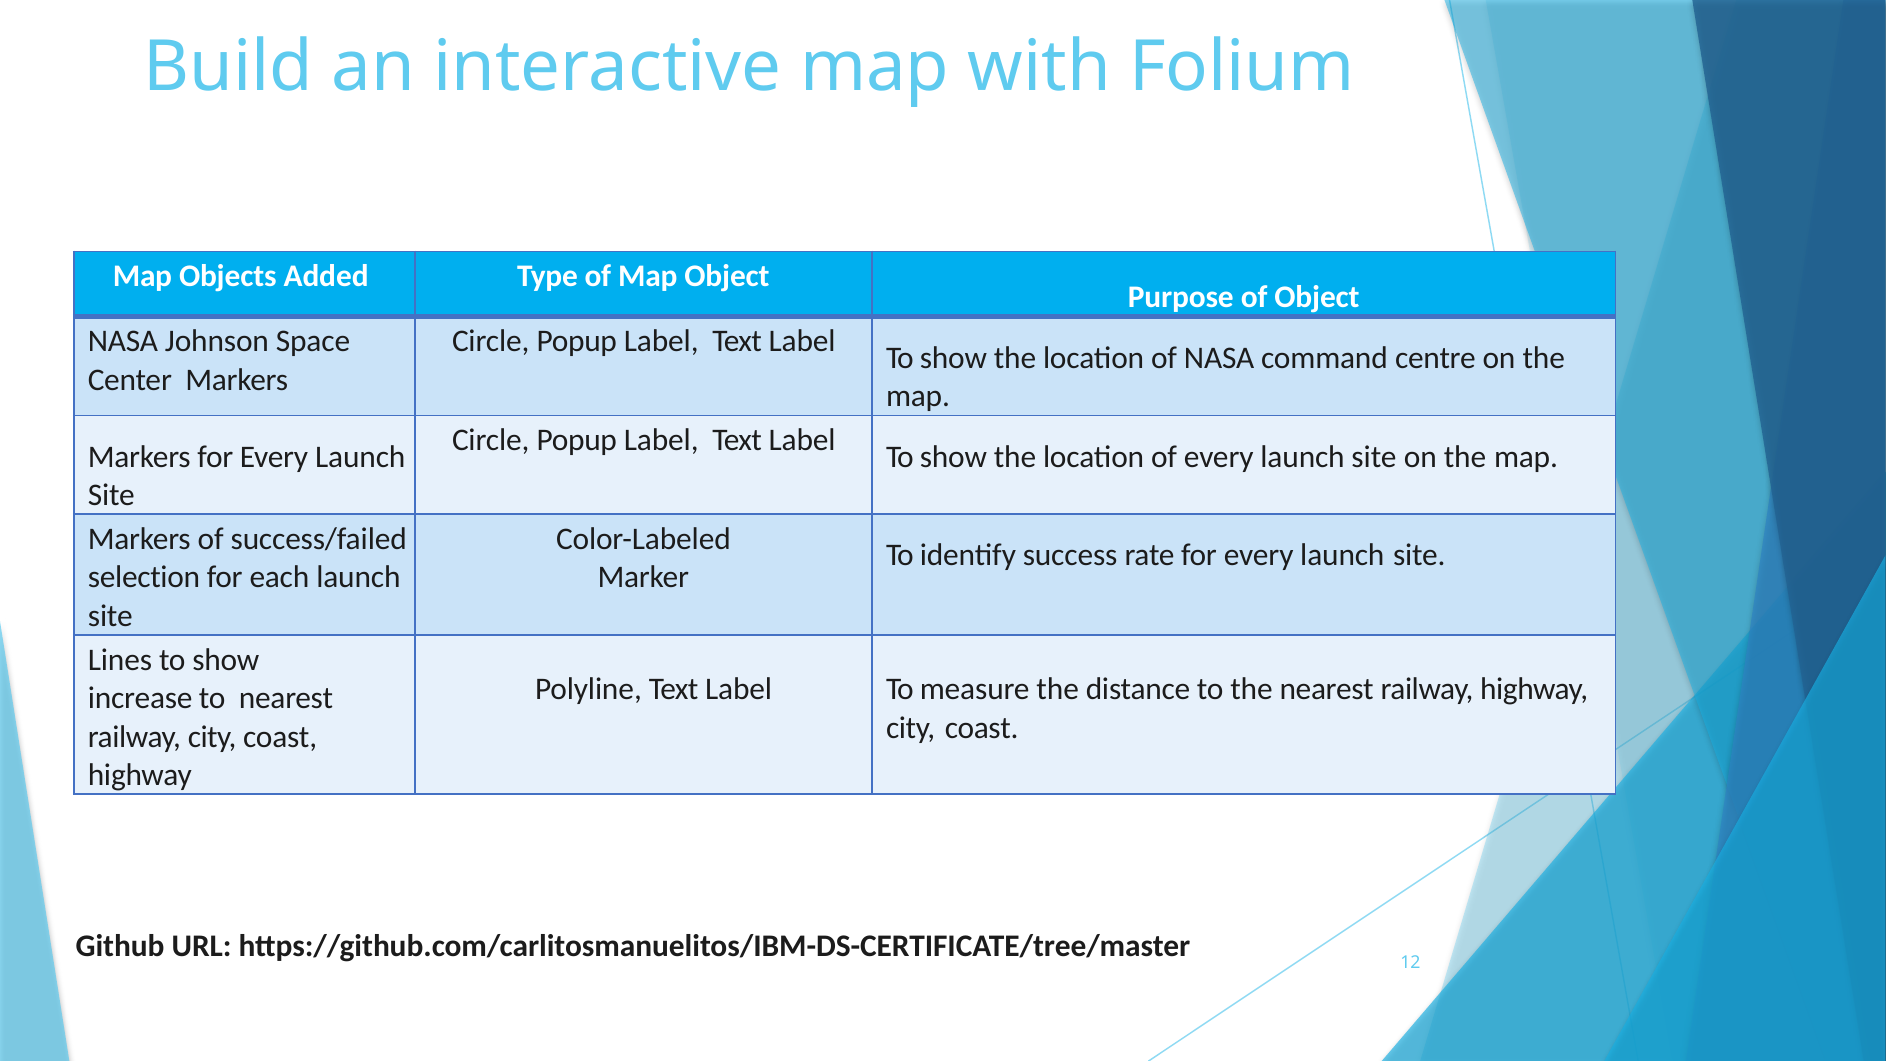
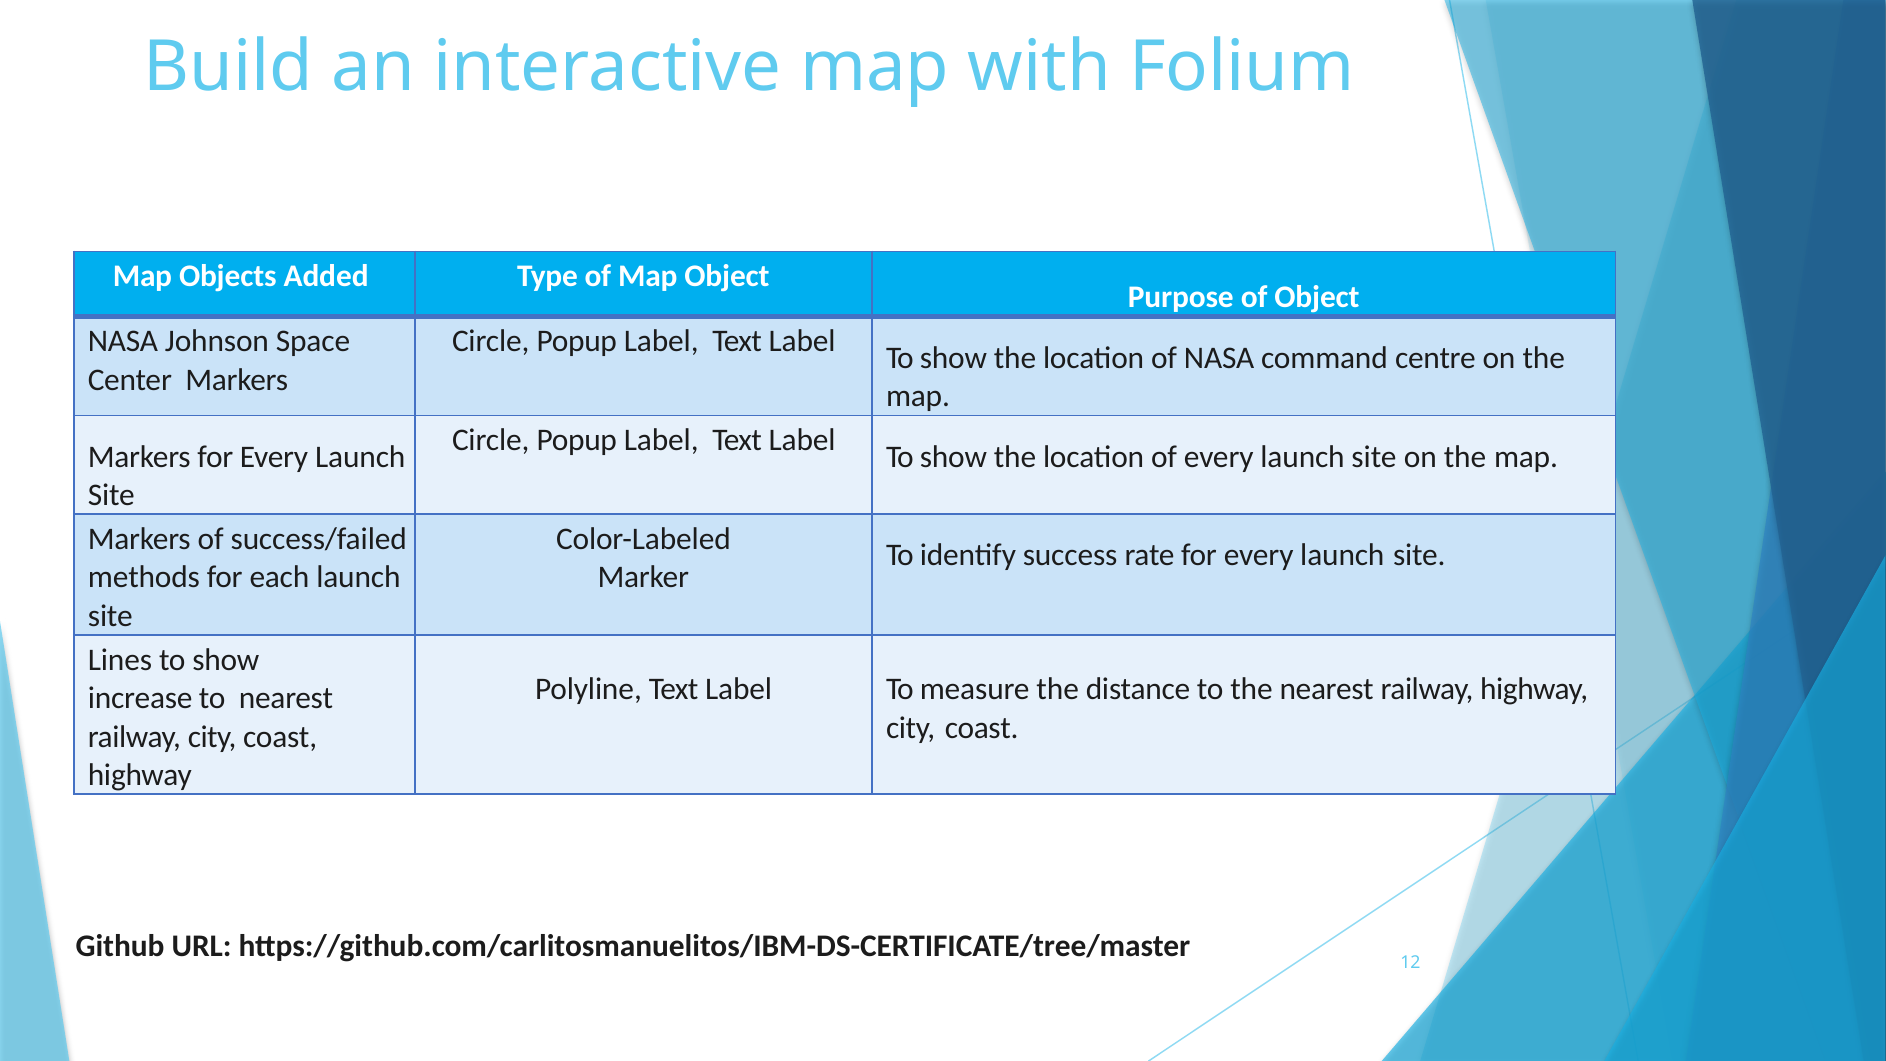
selection: selection -> methods (144, 577)
